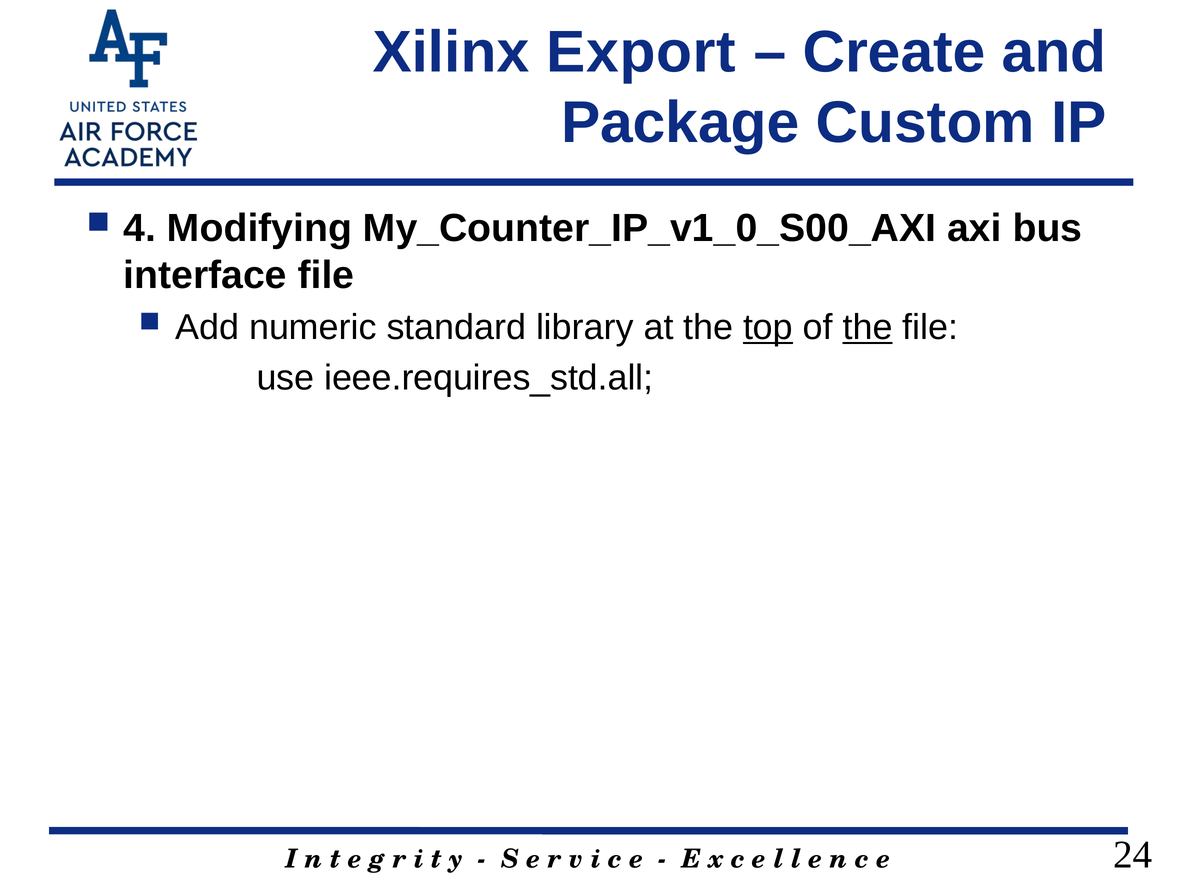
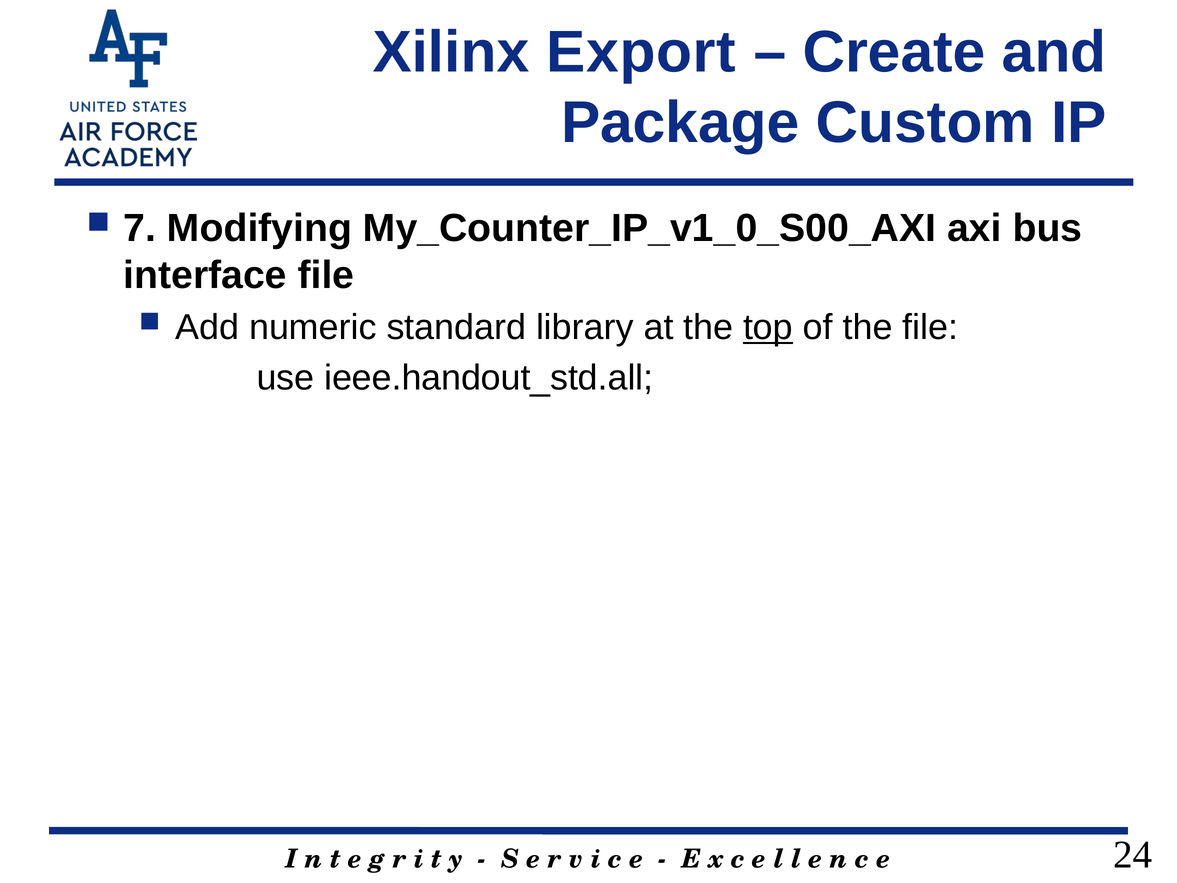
4: 4 -> 7 (140, 228)
the underline: present -> none (868, 327)
ieee.requires_std.all: ieee.requires_std.all -> ieee.handout_std.all (489, 378)
